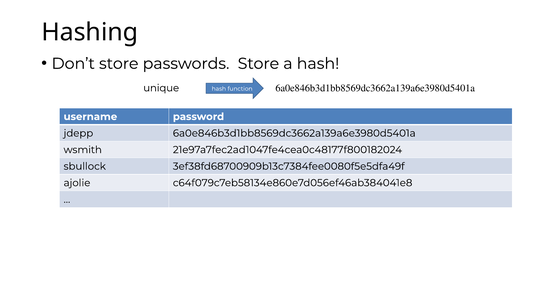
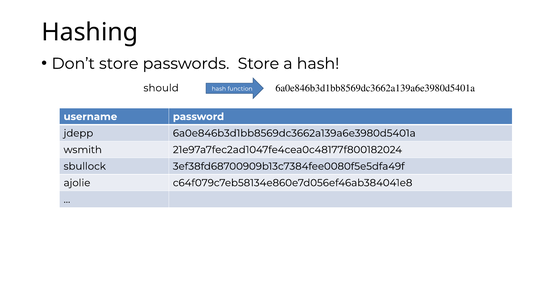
unique: unique -> should (161, 88)
